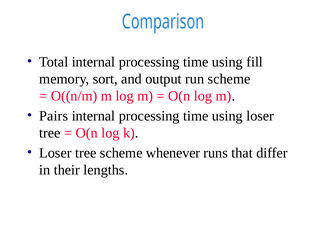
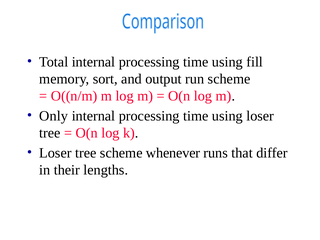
Pairs: Pairs -> Only (54, 116)
